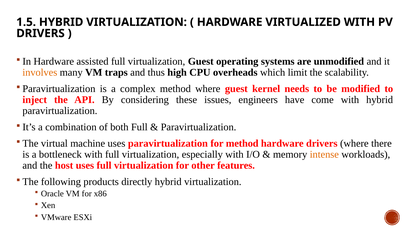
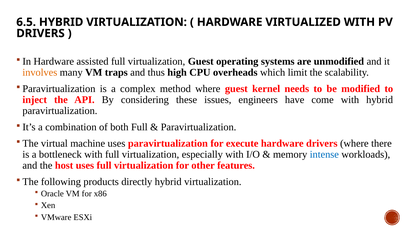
1.5: 1.5 -> 6.5 (26, 22)
for method: method -> execute (242, 143)
intense colour: orange -> blue (324, 155)
